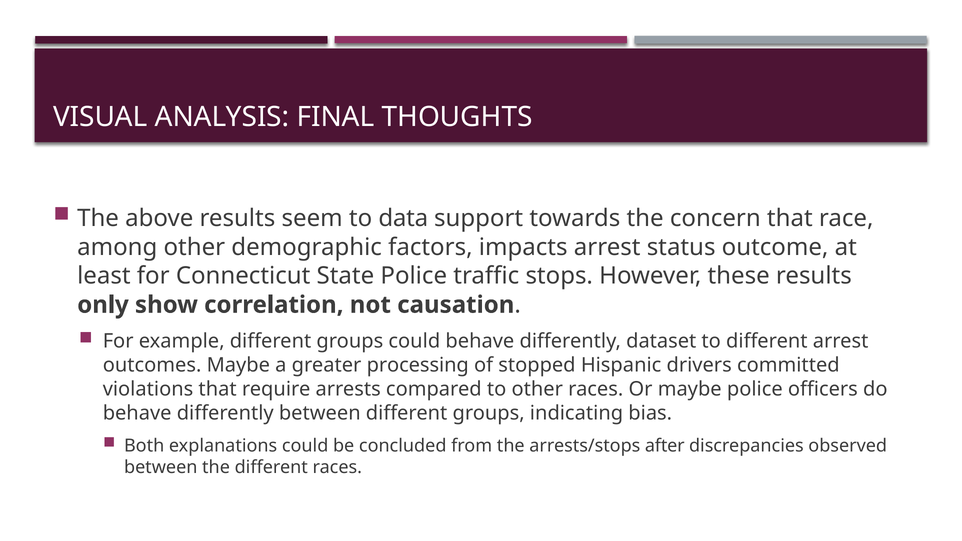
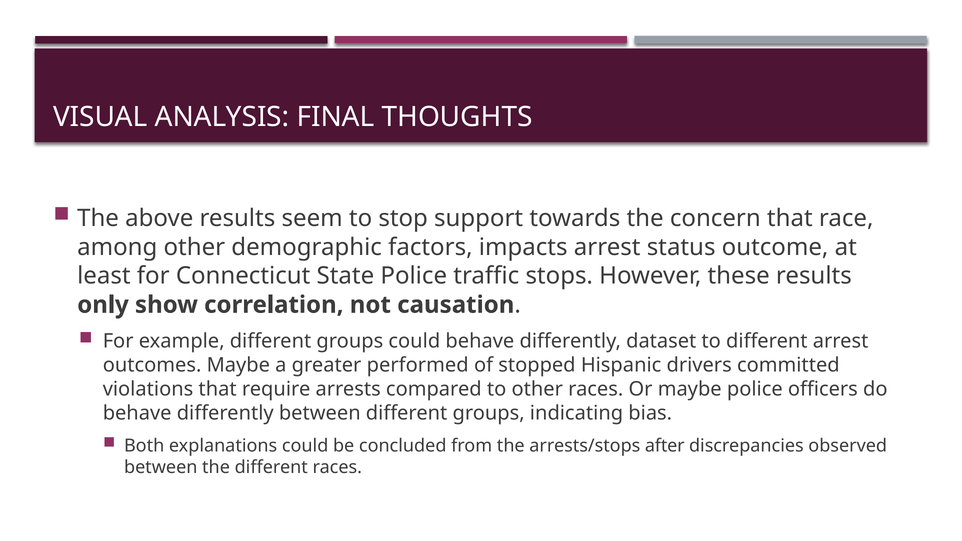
data: data -> stop (403, 218)
processing: processing -> performed (418, 365)
